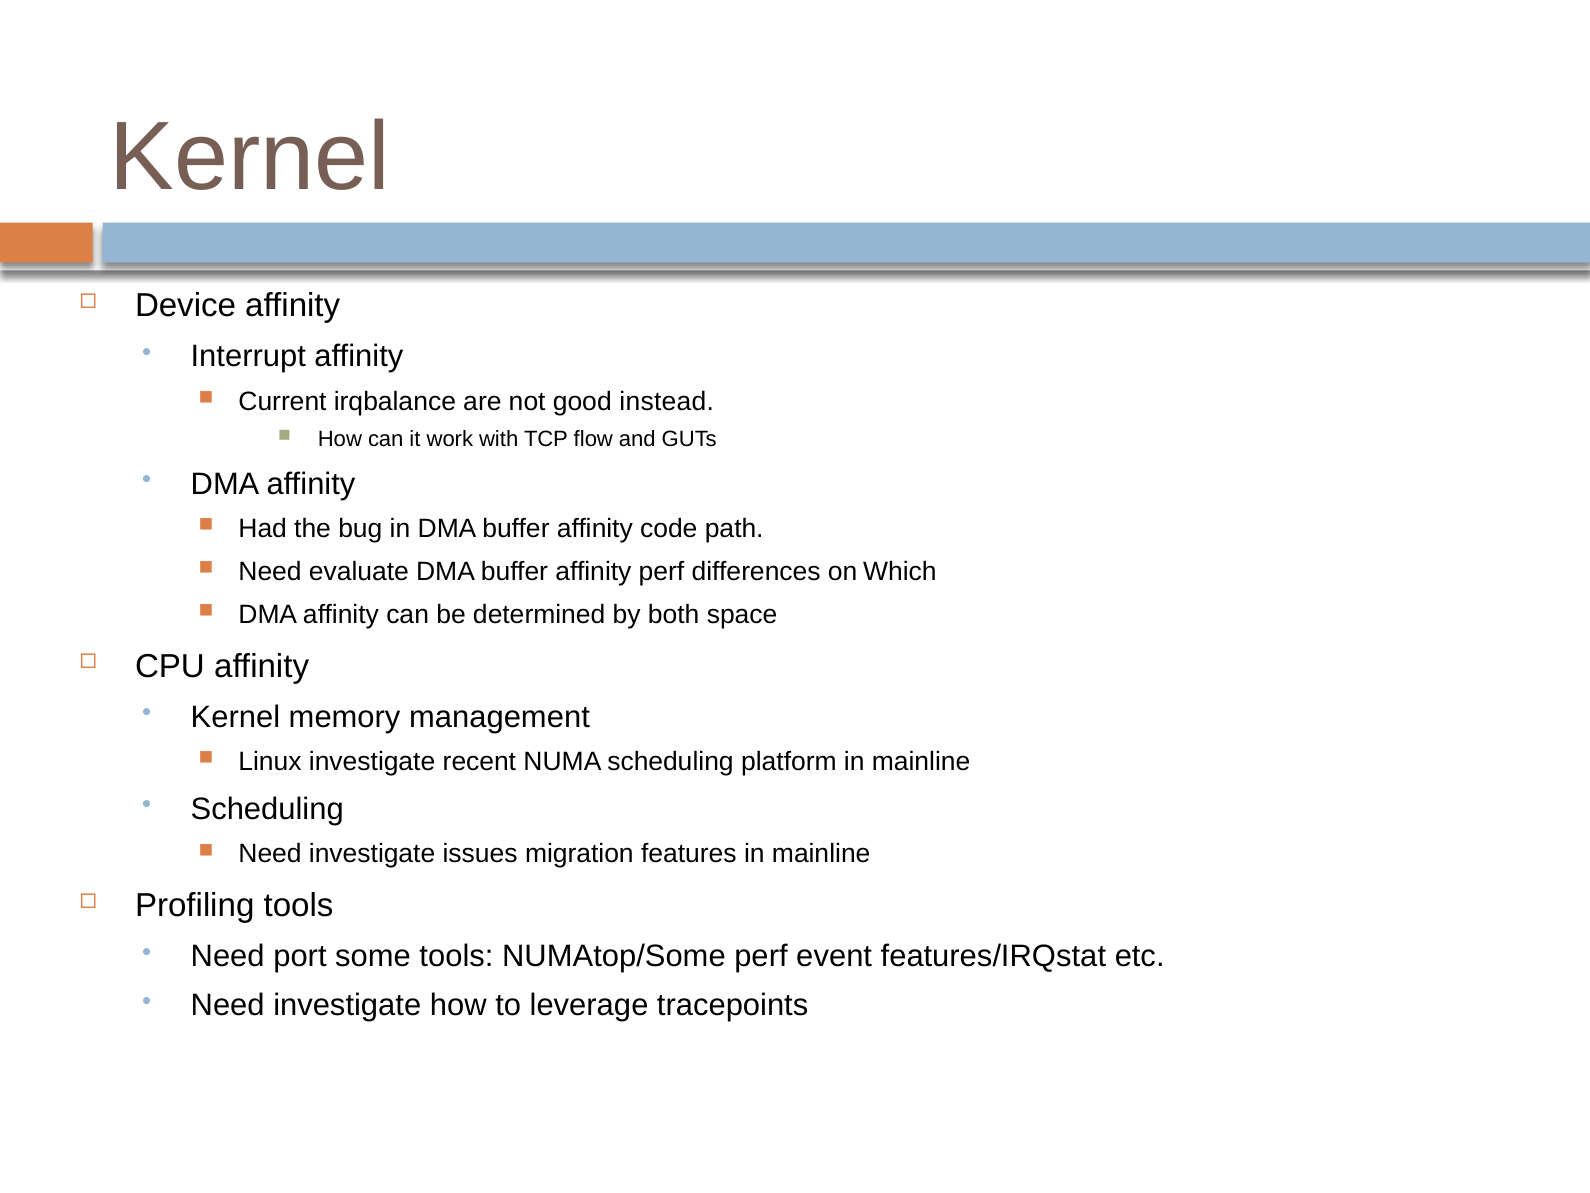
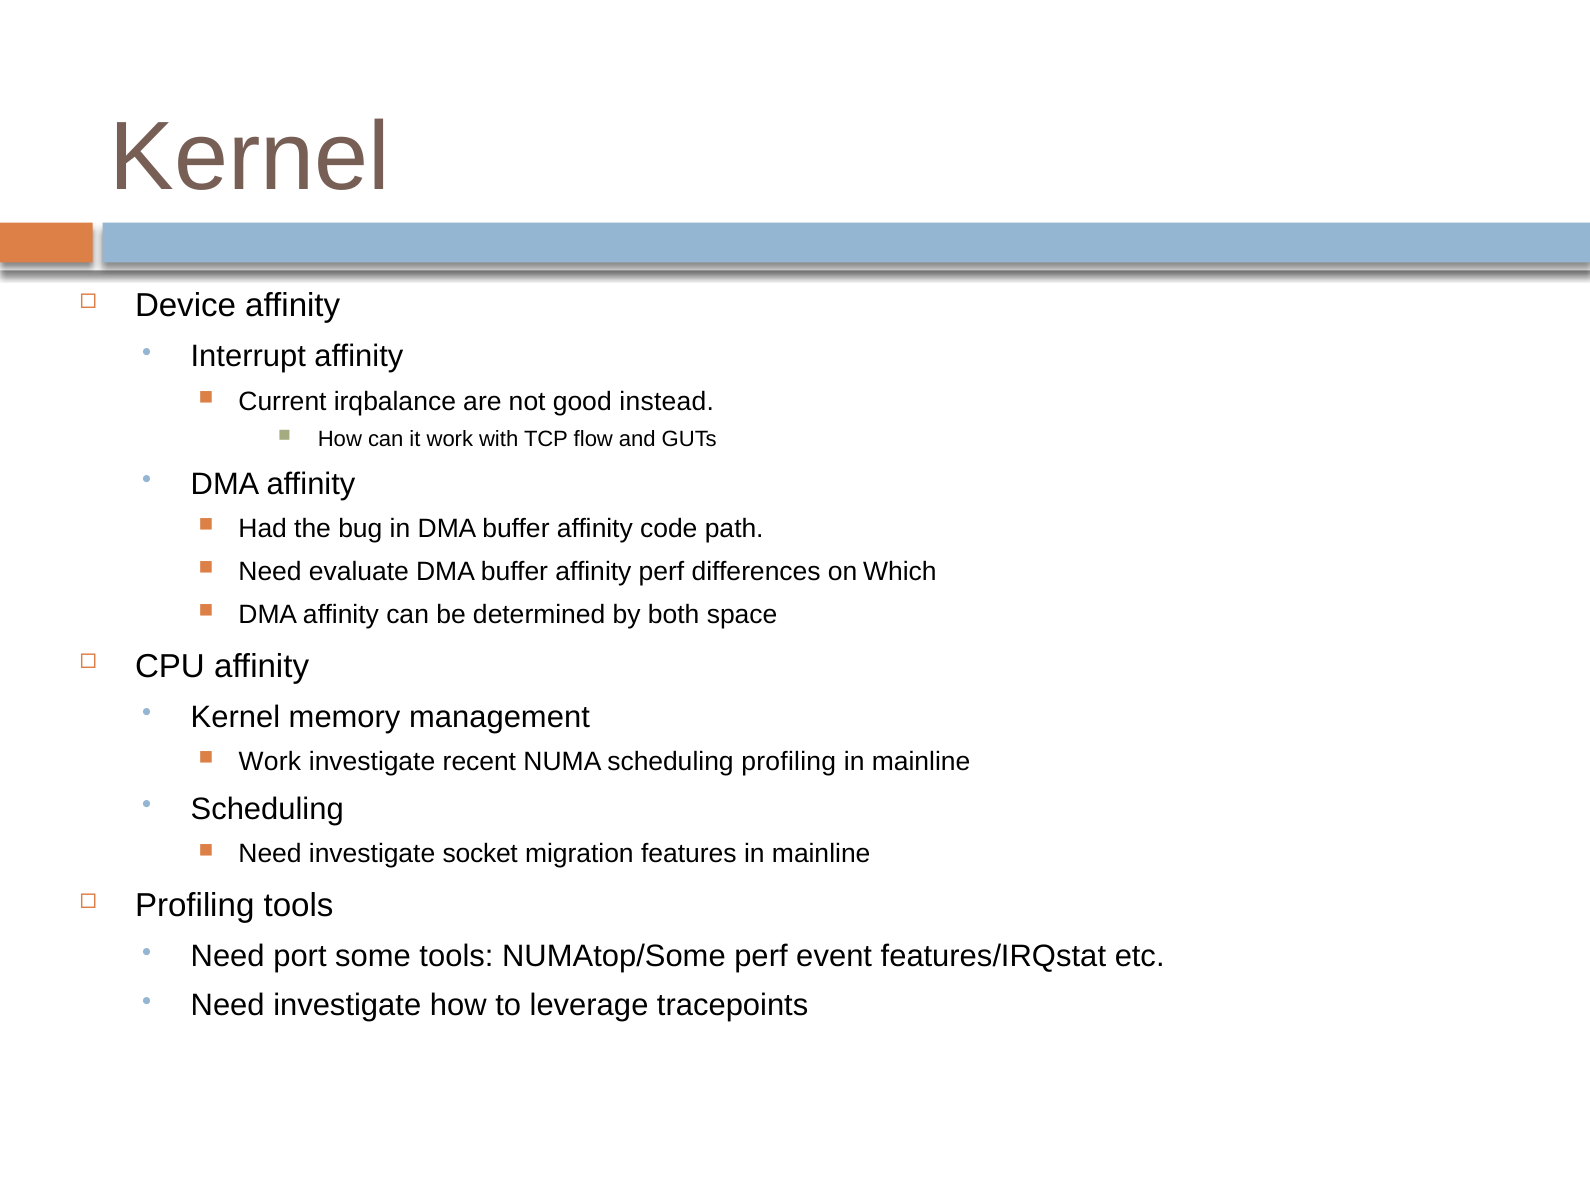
Linux: Linux -> Work (270, 762)
scheduling platform: platform -> profiling (789, 762)
issues: issues -> socket (480, 854)
